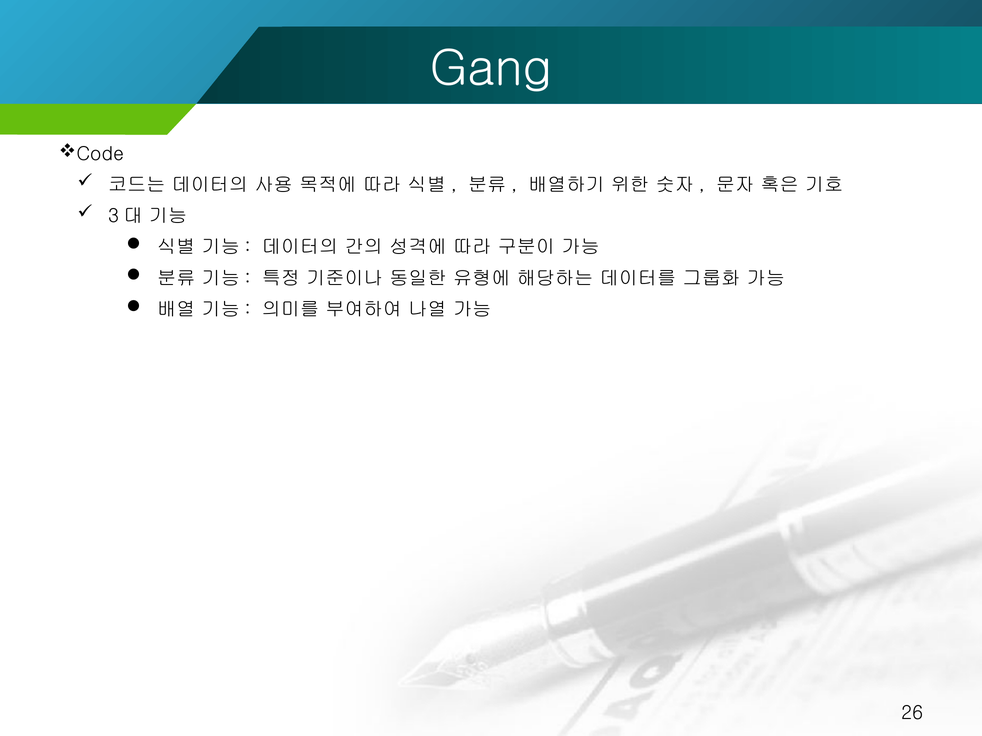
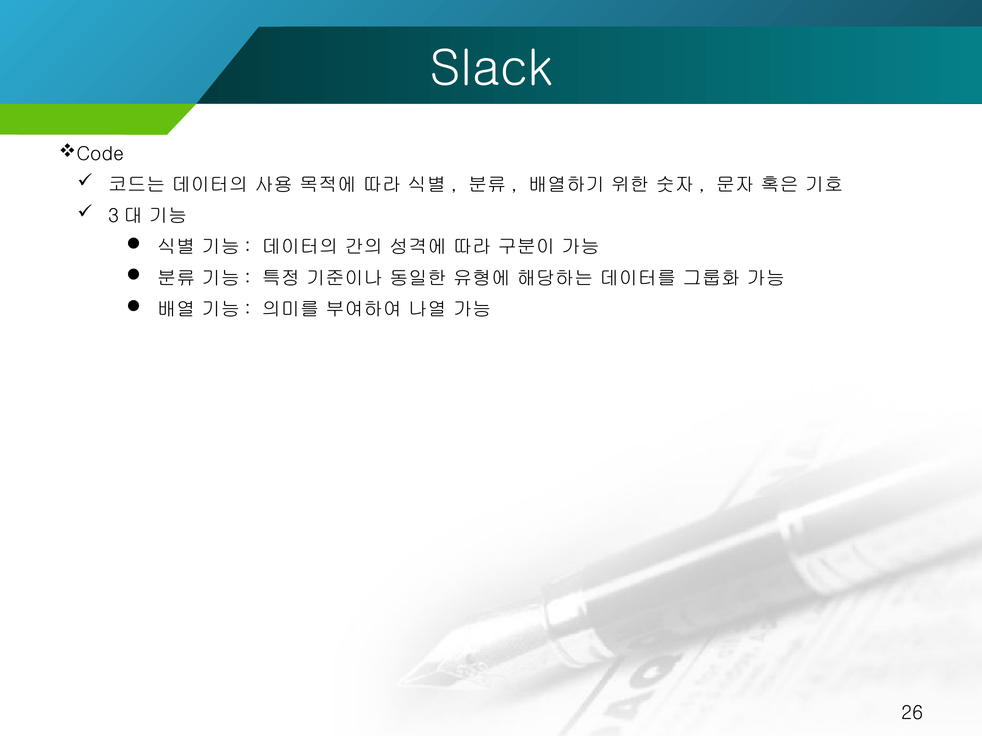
Gang: Gang -> Slack (491, 69)
